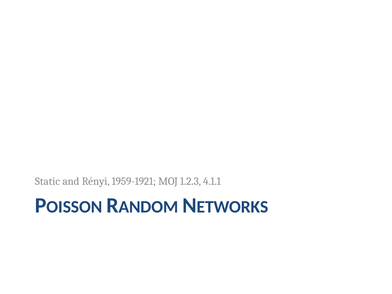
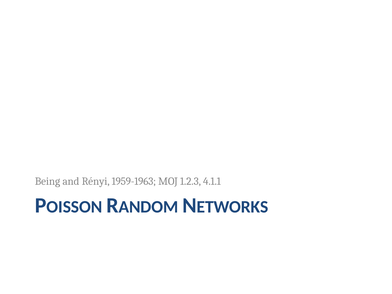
Static: Static -> Being (47, 181)
1959-1921: 1959-1921 -> 1959-1963 (134, 181)
